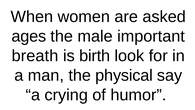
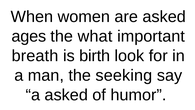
male: male -> what (95, 36)
physical: physical -> seeking (124, 75)
a crying: crying -> asked (66, 95)
